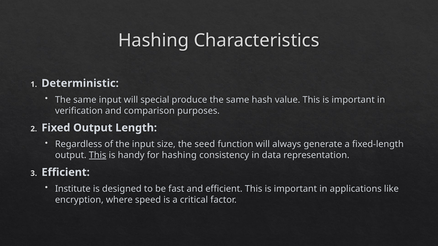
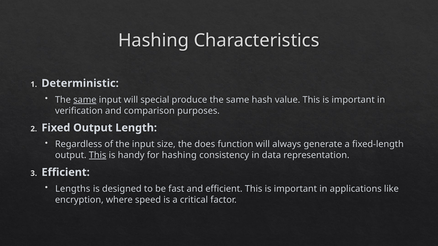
same underline: none -> present (85, 100)
seed: seed -> does (205, 144)
Institute: Institute -> Lengths (73, 189)
